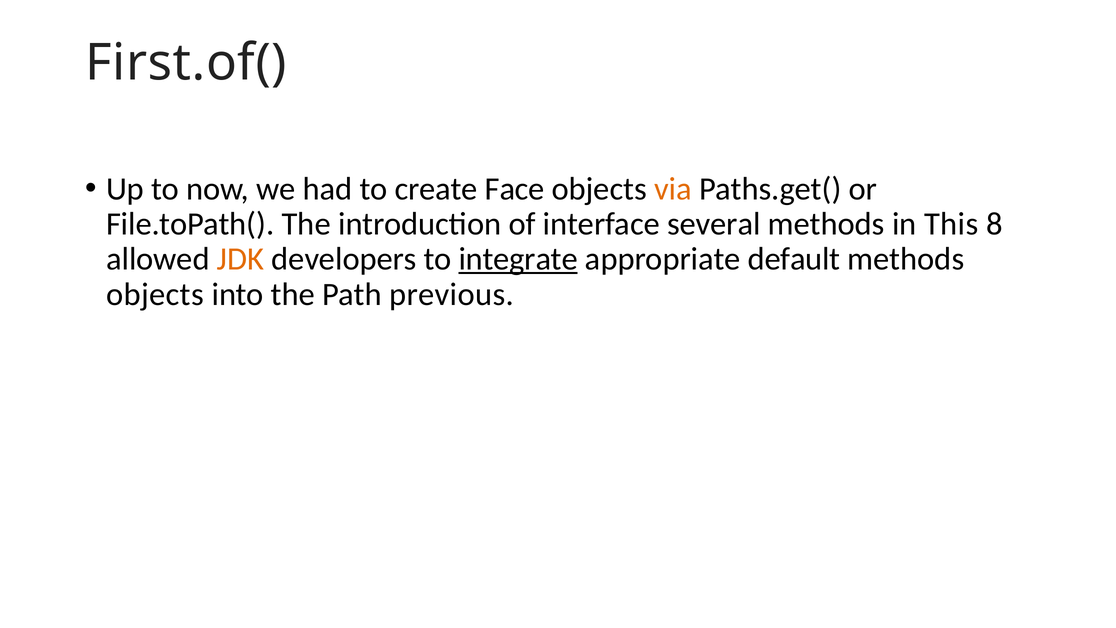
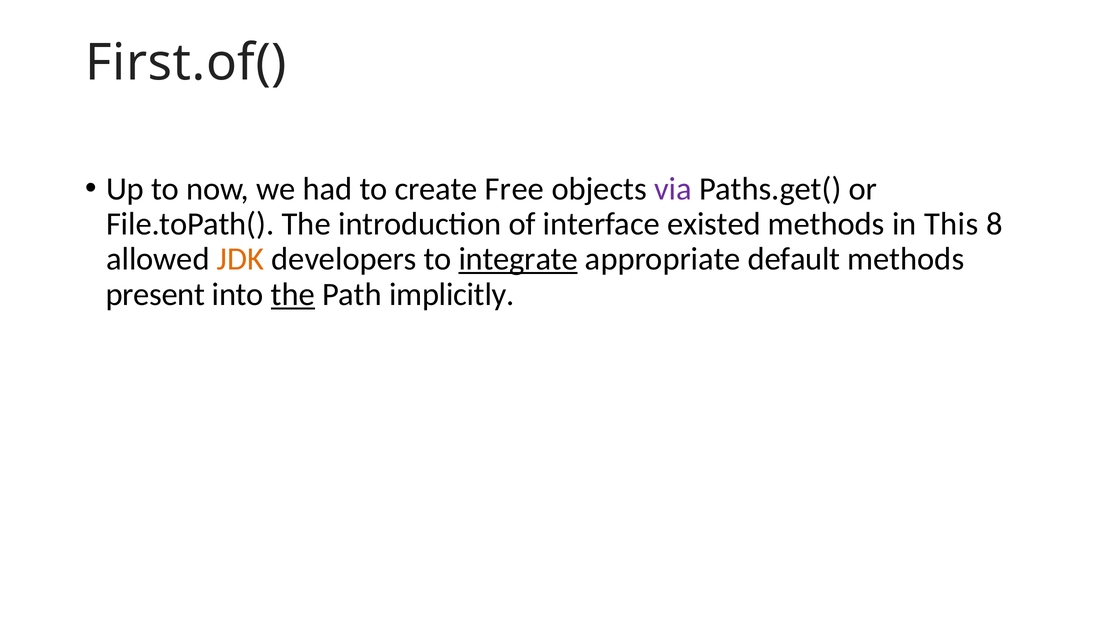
Face: Face -> Free (514, 189)
via colour: orange -> purple (673, 189)
several: several -> existed (714, 224)
objects: objects -> present (155, 294)
the underline: none -> present (293, 294)
previous: previous -> implicitly (452, 294)
